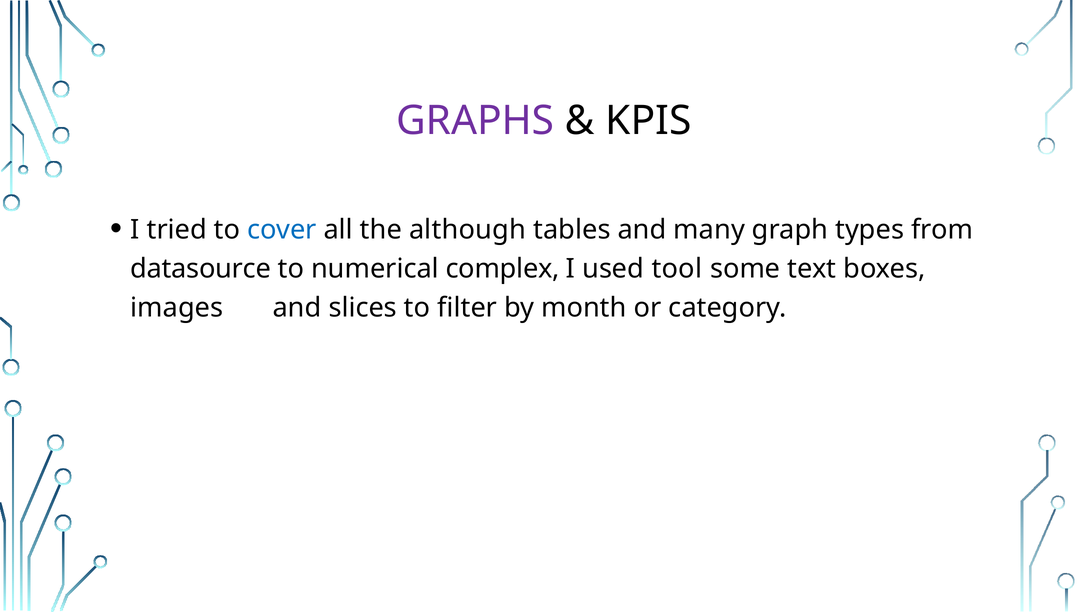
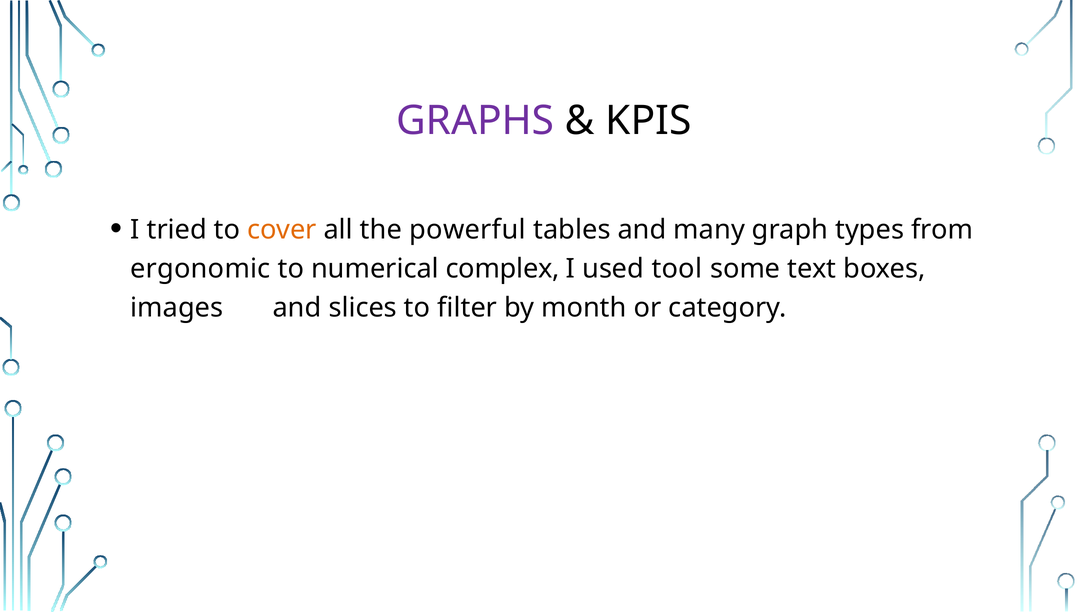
cover colour: blue -> orange (282, 230)
although: although -> powerful (468, 230)
datasource: datasource -> ergonomic (200, 269)
